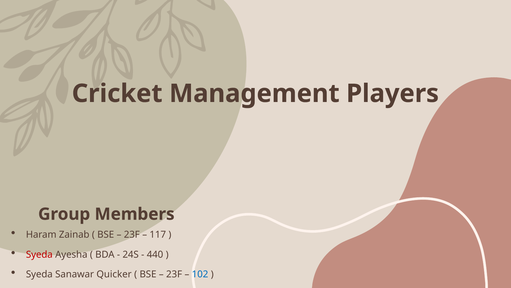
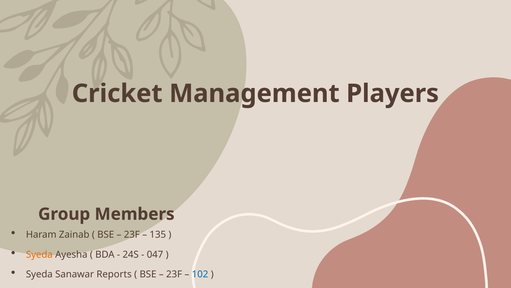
117: 117 -> 135 (158, 234)
Syeda colour: red -> orange (39, 254)
440: 440 -> 047 (155, 254)
Quicker: Quicker -> Reports (114, 274)
